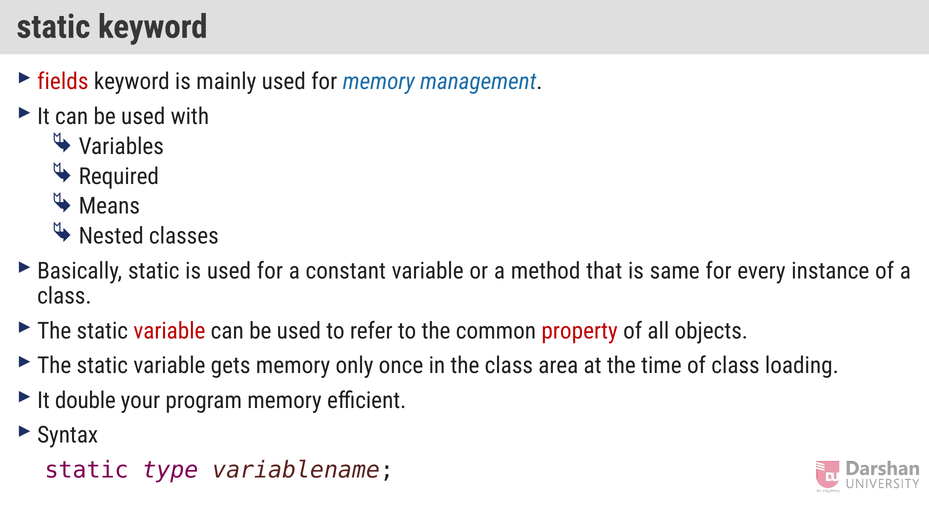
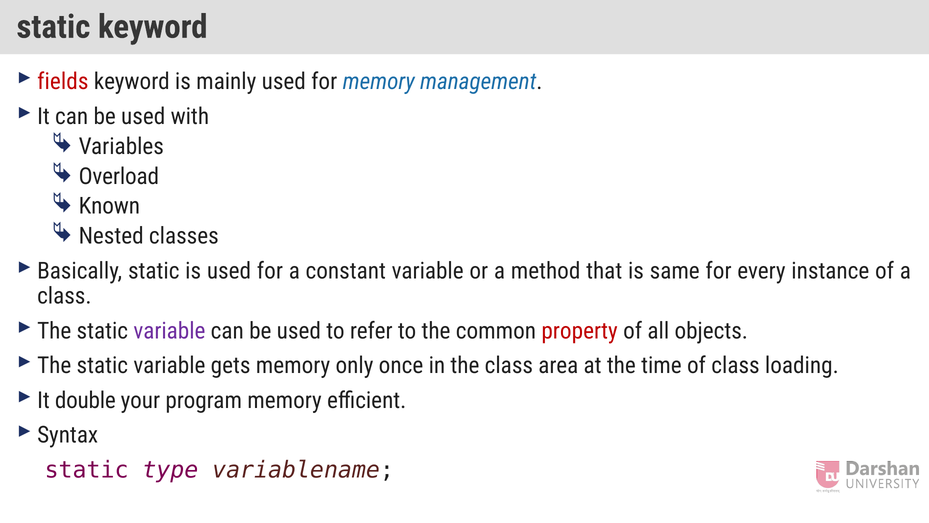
Required: Required -> Overload (119, 176)
Means: Means -> Known (109, 206)
variable colour: red -> purple (169, 331)
